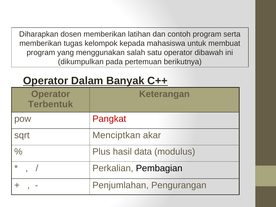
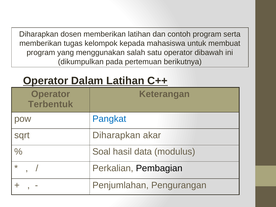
Dalam Banyak: Banyak -> Latihan (125, 81)
Pangkat colour: red -> blue (109, 119)
sqrt Menciptkan: Menciptkan -> Diharapkan (116, 135)
Plus: Plus -> Soal (101, 152)
